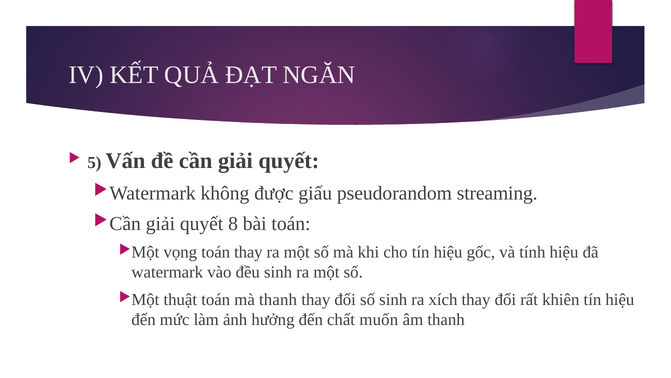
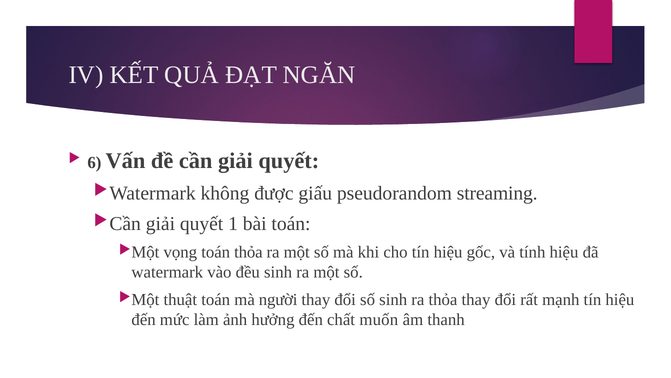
5: 5 -> 6 (94, 163)
8: 8 -> 1 (233, 223)
toán thay: thay -> thỏa (248, 252)
mà thanh: thanh -> người (278, 299)
ra xích: xích -> thỏa (443, 299)
khiên: khiên -> mạnh (561, 299)
